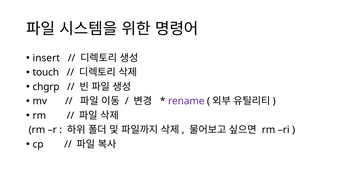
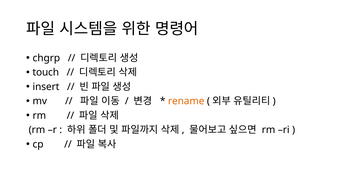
insert: insert -> chgrp (46, 58)
chgrp: chgrp -> insert (46, 87)
rename colour: purple -> orange (186, 101)
